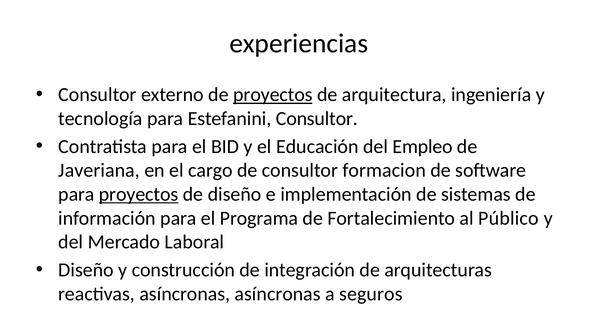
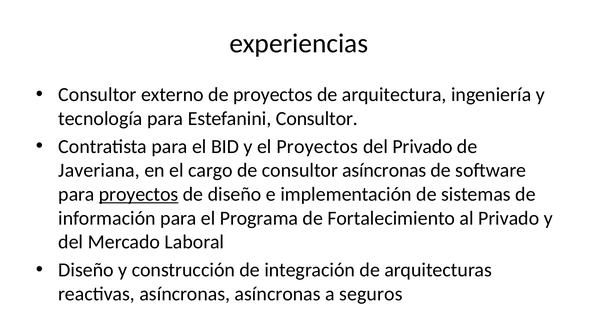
proyectos underline: present -> none (273, 95)
el Educación: Educación -> Proyectos (317, 147)
del Empleo: Empleo -> Privado (423, 147)
consultor formacion: formacion -> asíncronas (384, 171)
al Público: Público -> Privado (509, 218)
